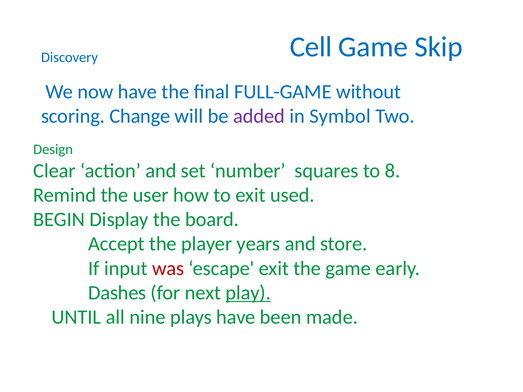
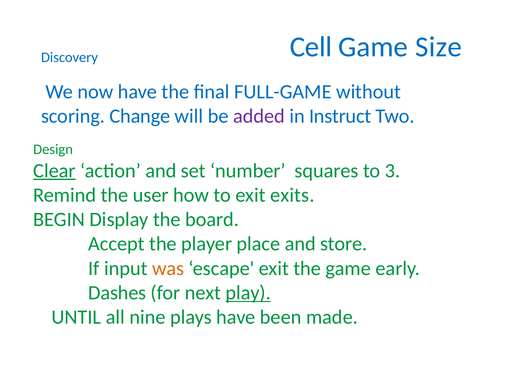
Skip: Skip -> Size (439, 47)
Symbol: Symbol -> Instruct (340, 116)
Clear underline: none -> present (54, 171)
8: 8 -> 3 (393, 171)
used: used -> exits (292, 195)
years: years -> place (258, 244)
was colour: red -> orange (168, 268)
